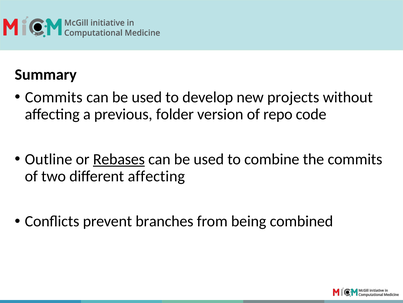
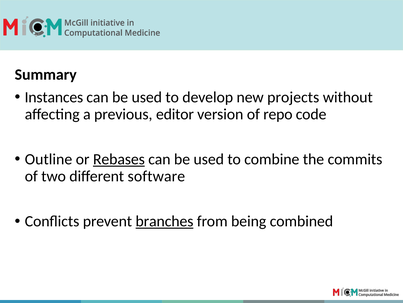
Commits: Commits -> Instances (54, 97)
folder: folder -> editor (175, 114)
different affecting: affecting -> software (156, 176)
branches underline: none -> present (164, 221)
